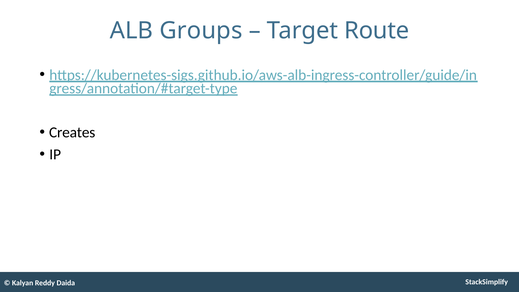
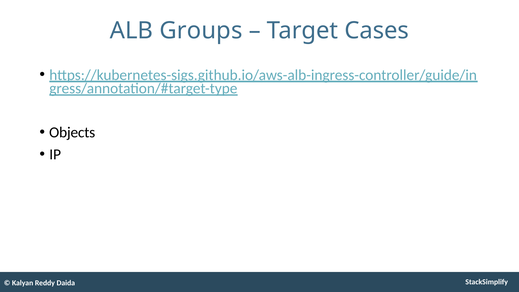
Route: Route -> Cases (377, 31)
Creates: Creates -> Objects (72, 132)
